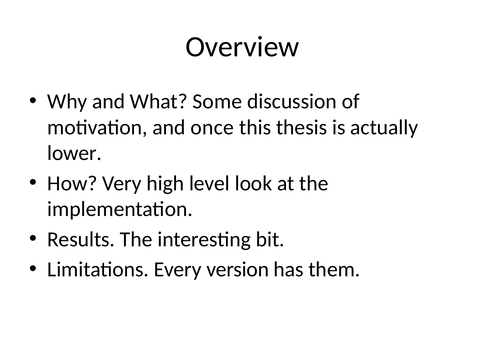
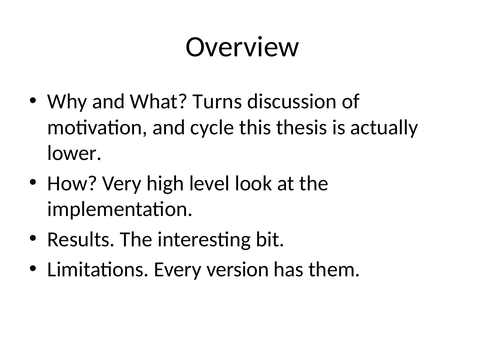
Some: Some -> Turns (217, 102)
once: once -> cycle (212, 128)
